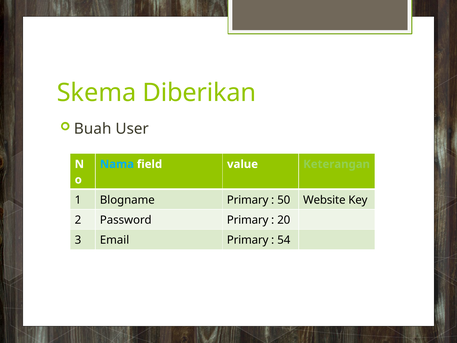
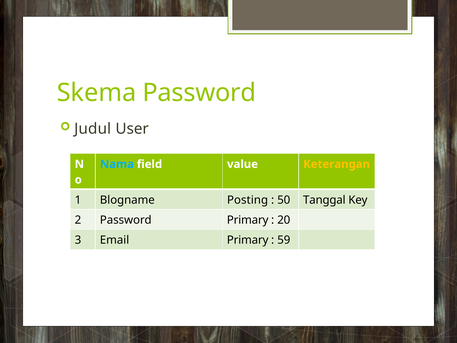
Skema Diberikan: Diberikan -> Password (199, 93)
Buah: Buah -> Judul (93, 129)
Keterangan colour: light green -> yellow (337, 164)
Blogname Primary: Primary -> Posting (248, 200)
Website: Website -> Tanggal (324, 200)
54: 54 -> 59 (284, 240)
